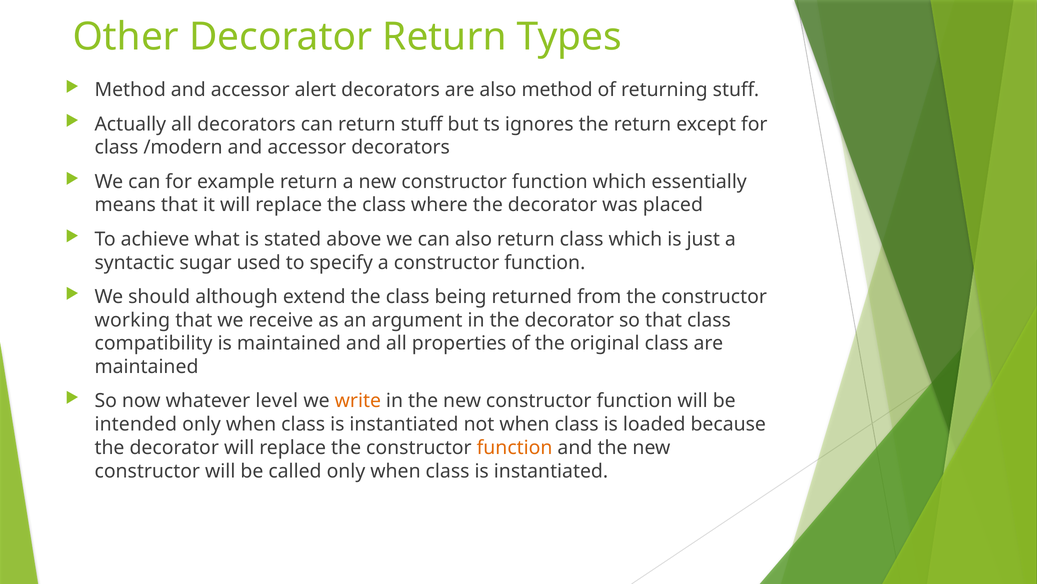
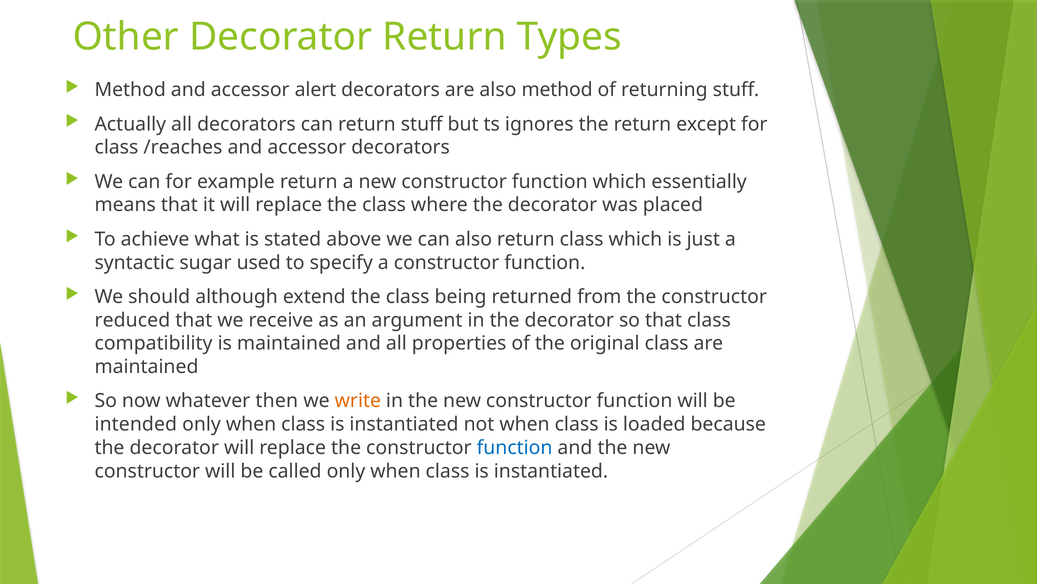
/modern: /modern -> /reaches (183, 147)
working: working -> reduced (132, 320)
level: level -> then (277, 401)
function colour: orange -> blue (515, 447)
